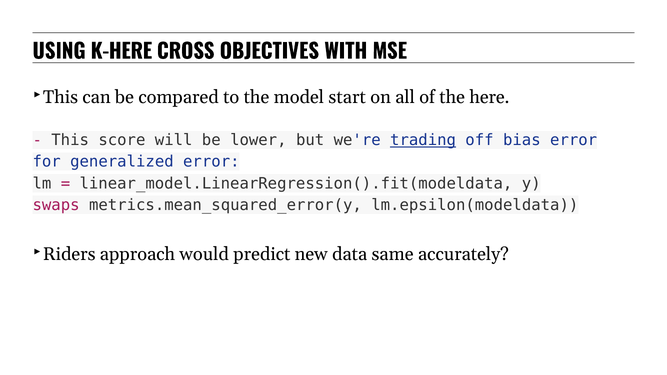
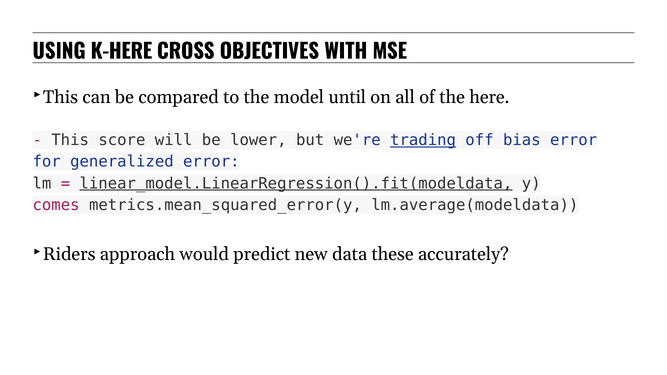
start: start -> until (347, 97)
linear_model.LinearRegression().fit(modeldata underline: none -> present (296, 183)
swaps: swaps -> comes (56, 205)
lm.epsilon(modeldata: lm.epsilon(modeldata -> lm.average(modeldata (475, 205)
same: same -> these (393, 254)
